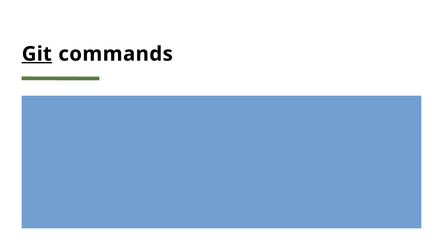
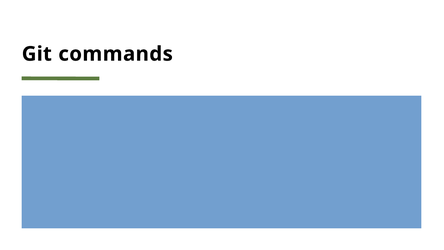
Git underline: present -> none (37, 54)
